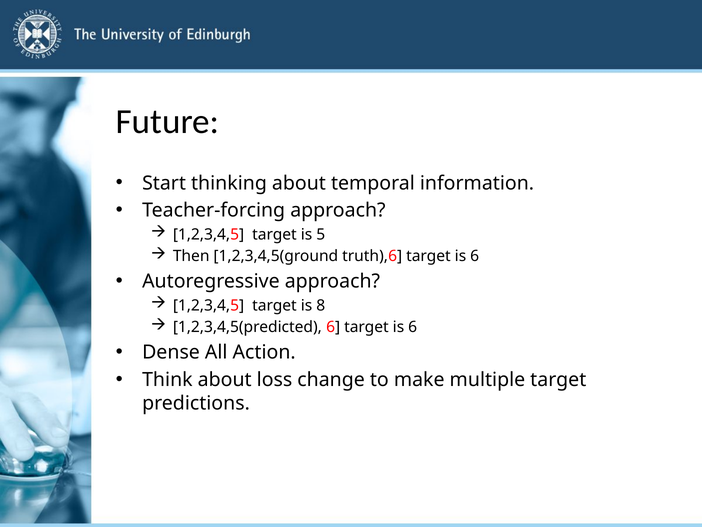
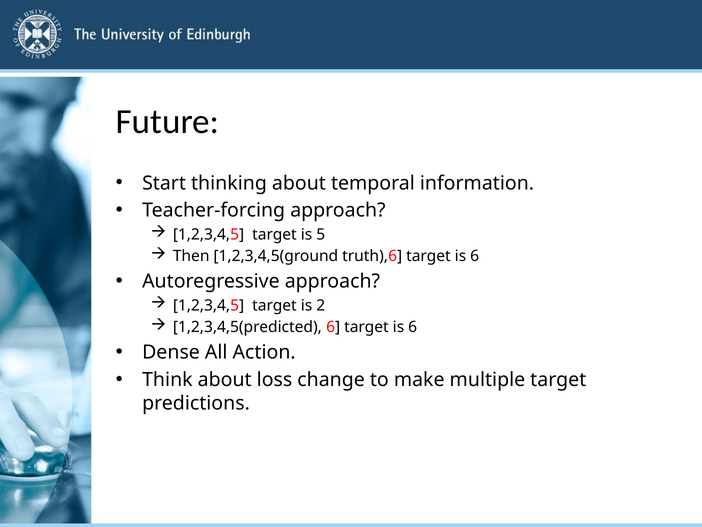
8: 8 -> 2 (321, 305)
